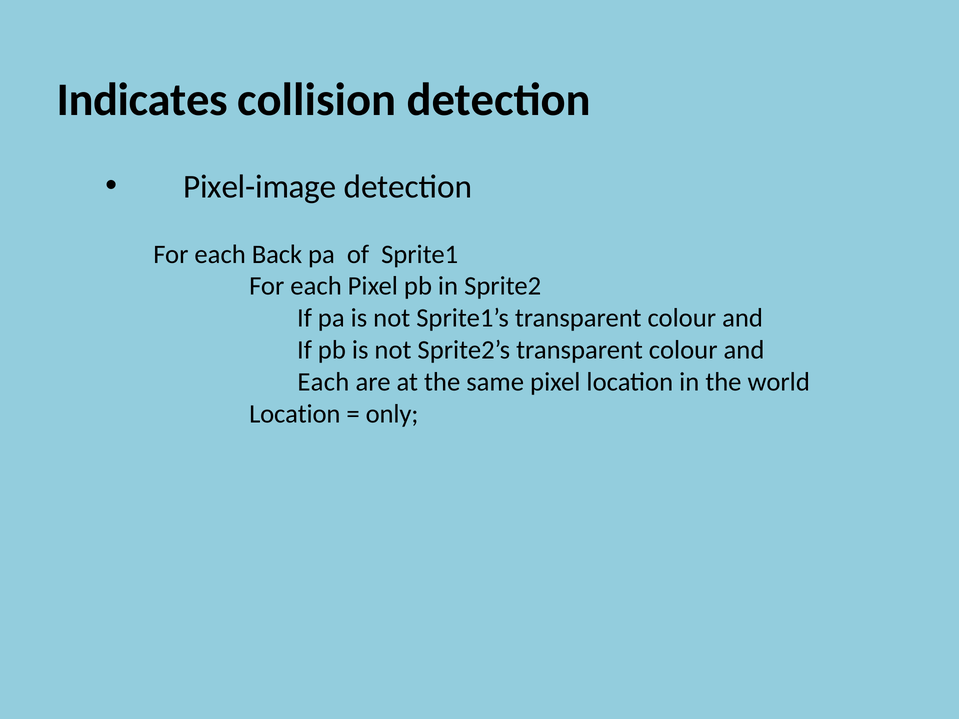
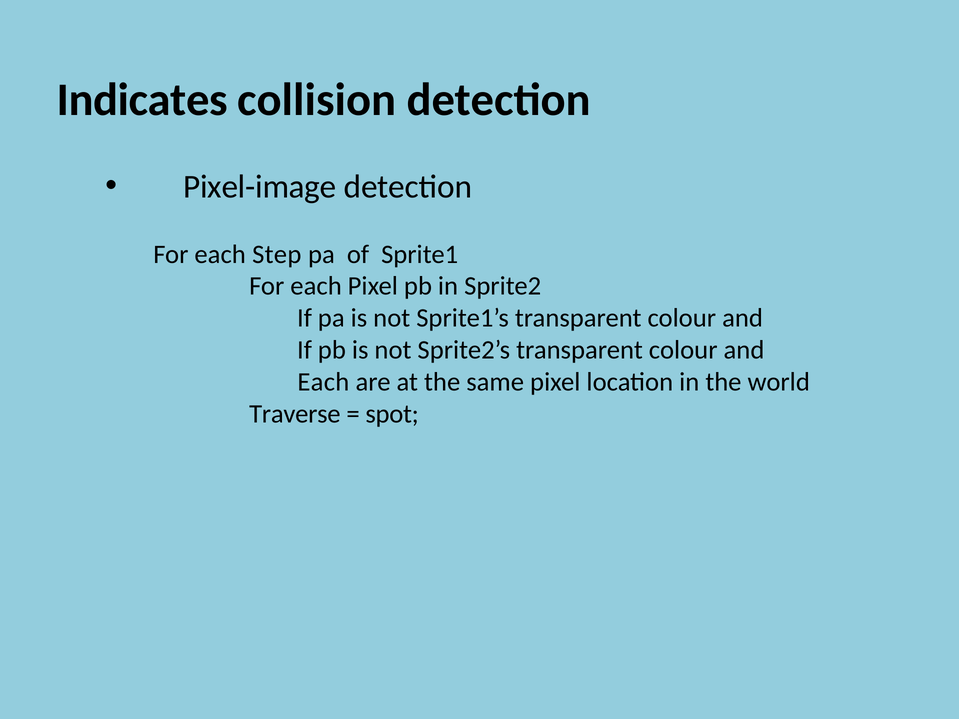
Back: Back -> Step (277, 254)
Location: Location -> Traverse (295, 414)
only: only -> spot (392, 414)
